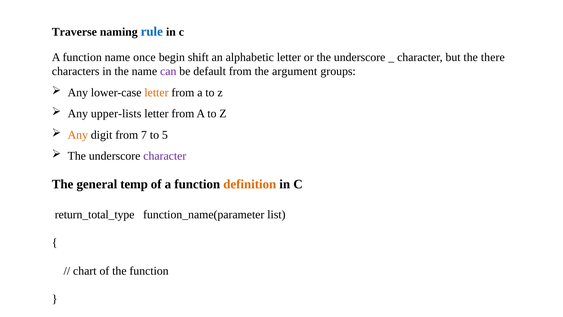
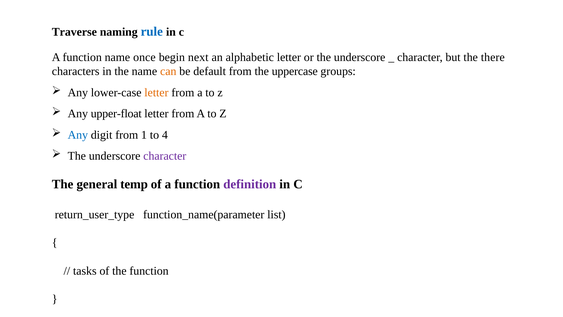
shift: shift -> next (198, 57)
can colour: purple -> orange (168, 71)
argument: argument -> uppercase (295, 71)
upper-lists: upper-lists -> upper-float (116, 114)
Any colour: orange -> blue (78, 135)
7: 7 -> 1 (144, 135)
5: 5 -> 4 (165, 135)
definition colour: orange -> purple (250, 184)
return_total_type: return_total_type -> return_user_type (95, 214)
chart: chart -> tasks (85, 271)
